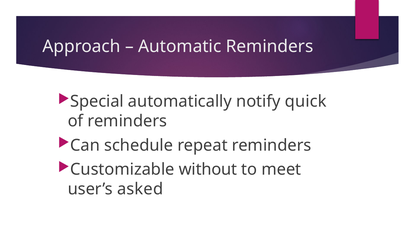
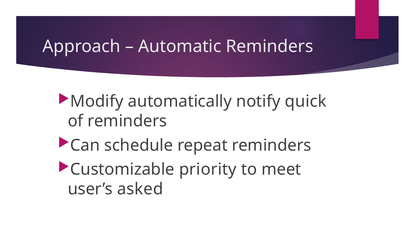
Special: Special -> Modify (97, 101)
without: without -> priority (208, 169)
